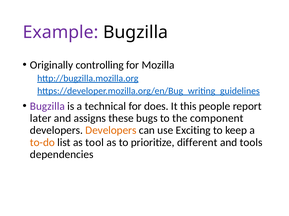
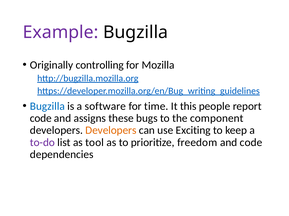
Bugzilla colour: purple -> blue (47, 106)
technical: technical -> software (105, 106)
does: does -> time (156, 106)
later: later -> code (41, 119)
to-do colour: orange -> purple (42, 143)
different: different -> freedom (197, 143)
and tools: tools -> code (251, 143)
